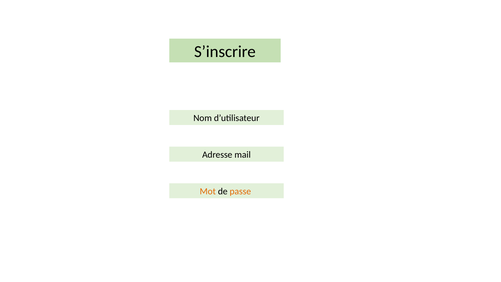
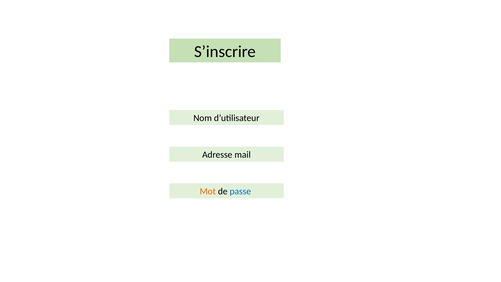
passe colour: orange -> blue (240, 191)
